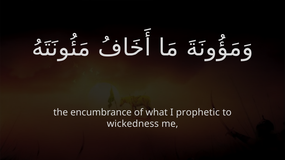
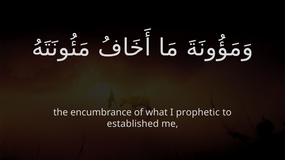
wickedness: wickedness -> established (133, 124)
